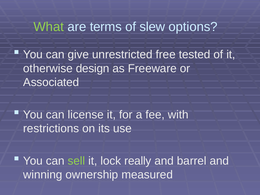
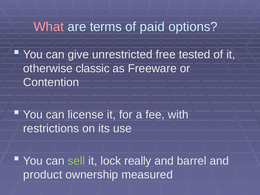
What colour: light green -> pink (49, 27)
slew: slew -> paid (152, 27)
design: design -> classic (93, 68)
Associated: Associated -> Contention (51, 82)
winning: winning -> product (43, 175)
